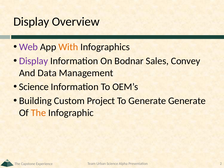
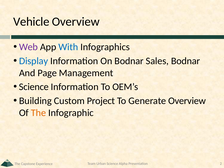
Display: Display -> Vehicle (31, 22)
With colour: orange -> blue (68, 47)
Display colour: purple -> blue (34, 61)
Sales Convey: Convey -> Bodnar (186, 61)
Data: Data -> Page (47, 73)
Generate Generate: Generate -> Overview (187, 101)
